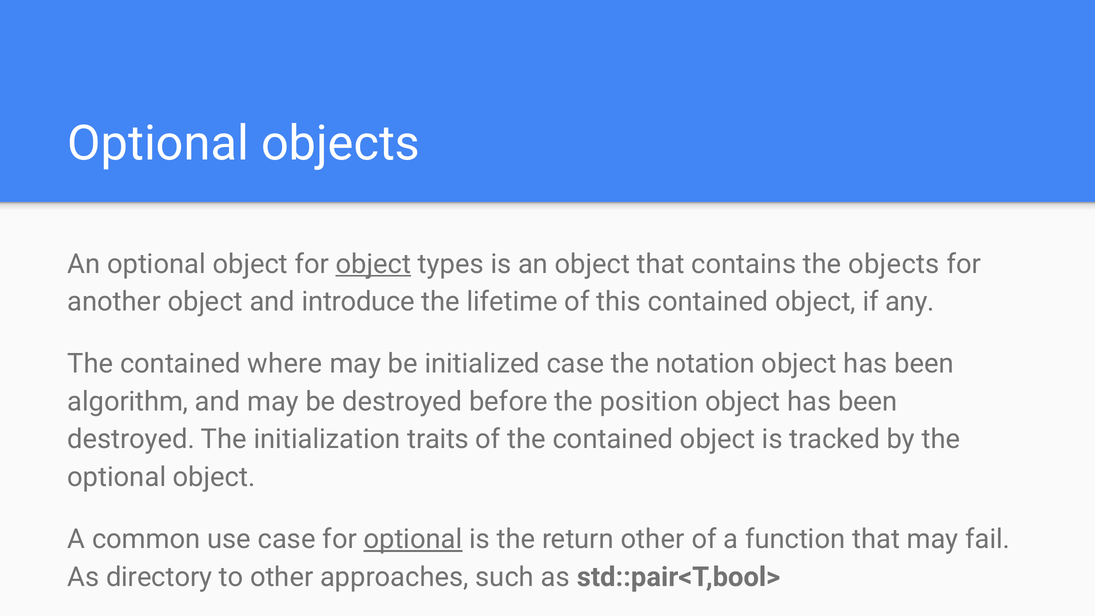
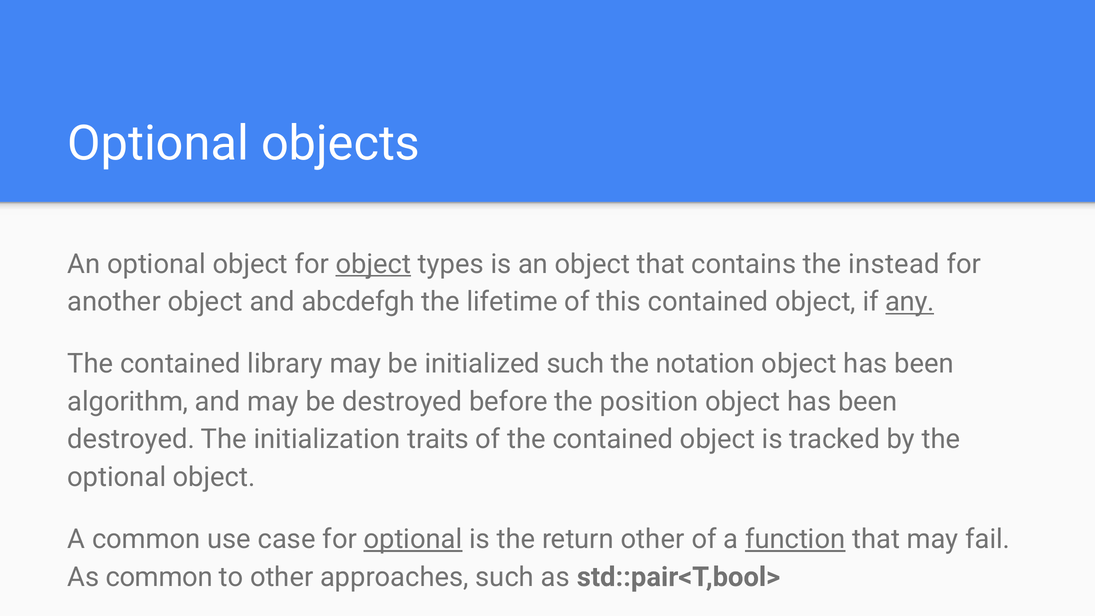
the objects: objects -> instead (894, 264)
introduce: introduce -> abcdefgh (358, 302)
any underline: none -> present (910, 302)
where: where -> library (285, 364)
initialized case: case -> such (575, 364)
function underline: none -> present (795, 539)
As directory: directory -> common (159, 577)
